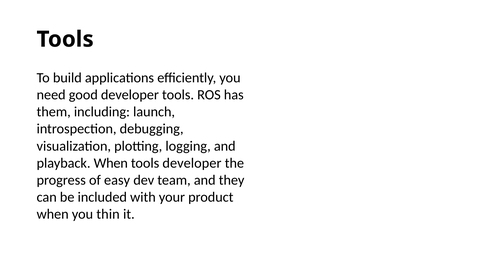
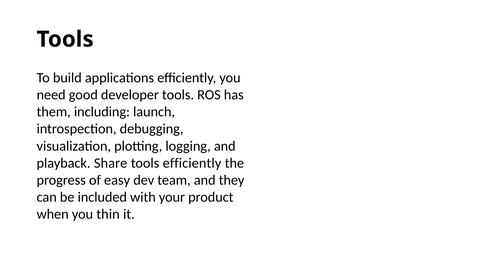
playback When: When -> Share (111, 163)
tools developer: developer -> efficiently (192, 163)
